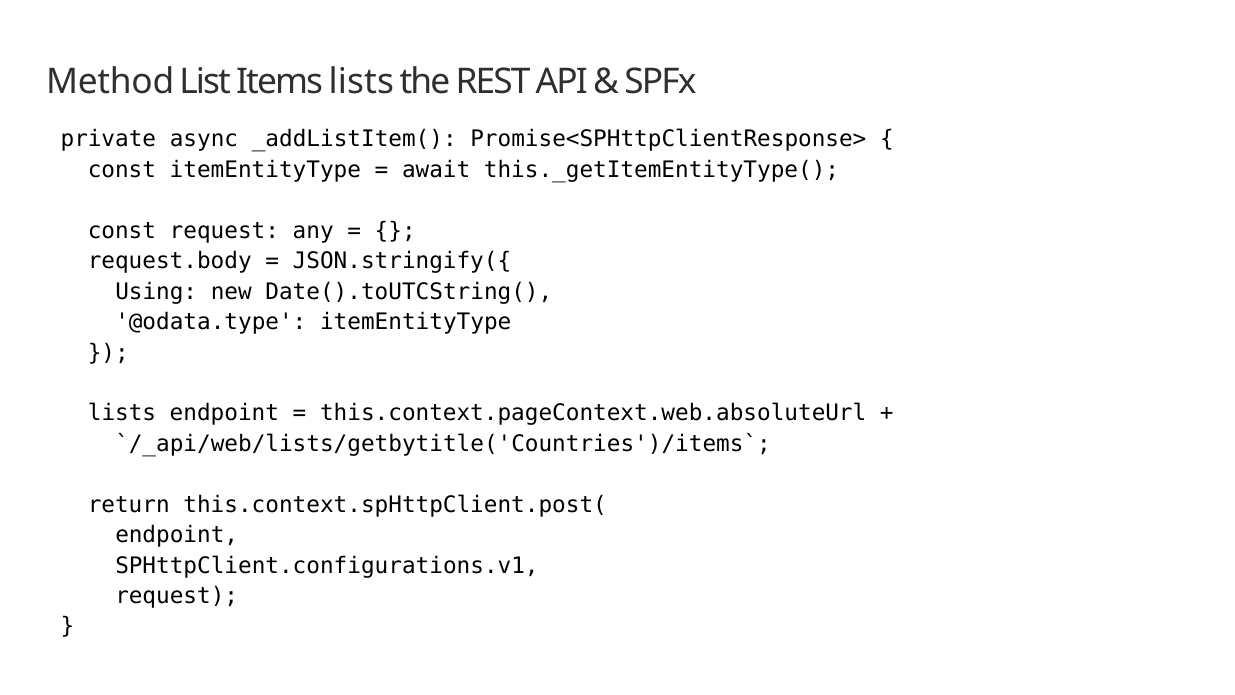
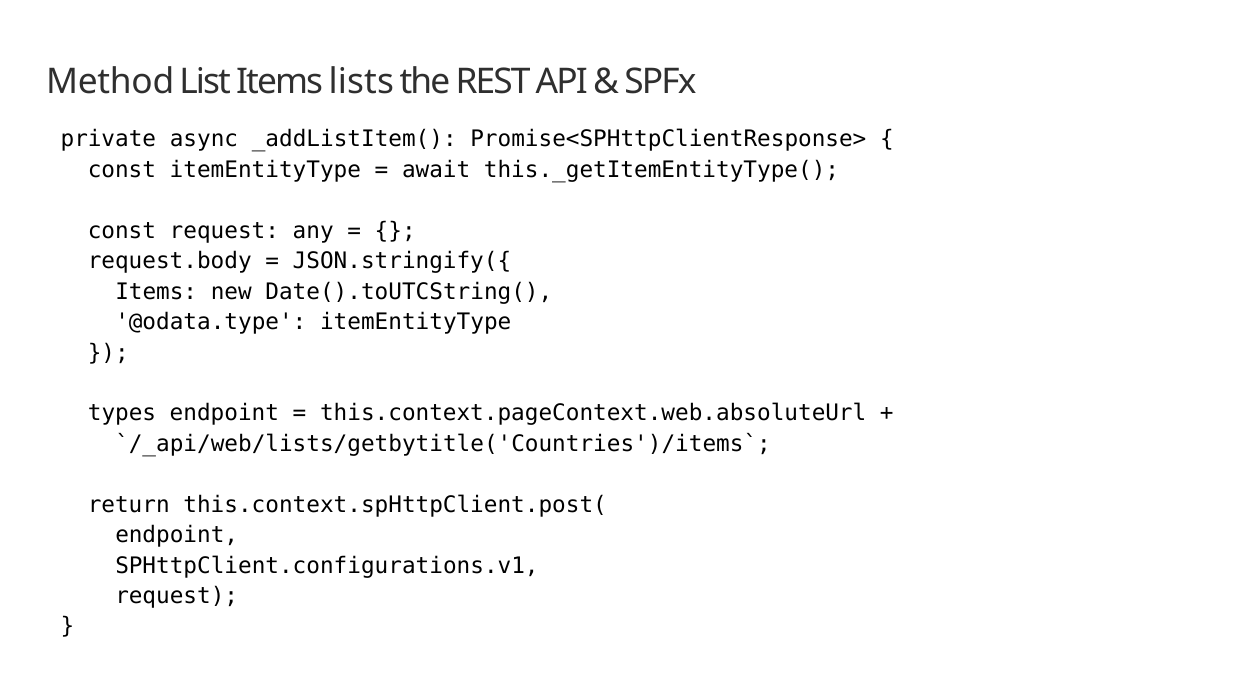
Using: Using -> Items (156, 291)
lists: lists -> types (122, 413)
